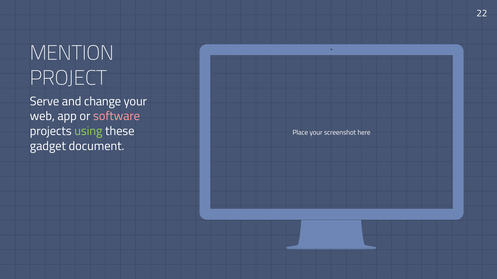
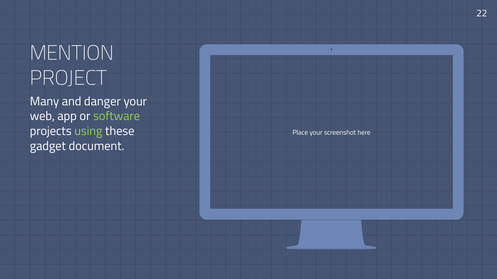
Serve: Serve -> Many (44, 101)
change: change -> danger (102, 101)
software colour: pink -> light green (117, 116)
